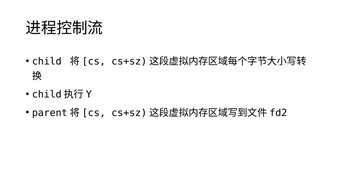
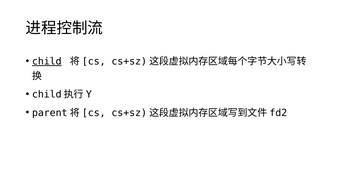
child underline: none -> present (47, 61)
